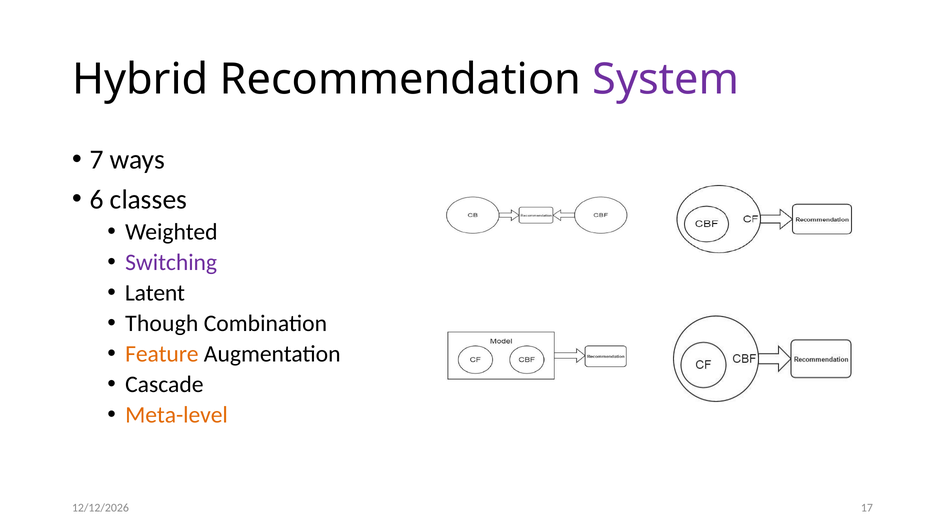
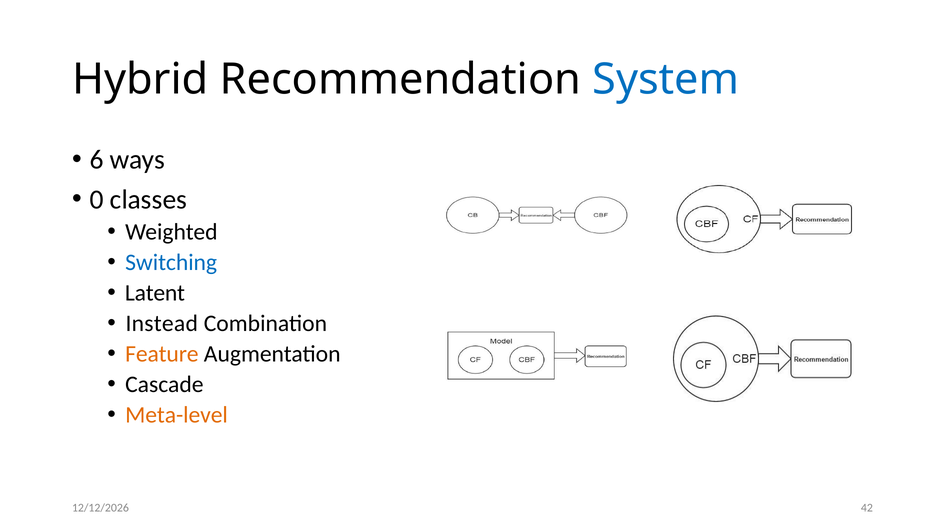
System colour: purple -> blue (666, 79)
7: 7 -> 6 (97, 160)
6: 6 -> 0 (97, 199)
Switching colour: purple -> blue (171, 262)
Though: Though -> Instead (162, 323)
17: 17 -> 42 (867, 508)
